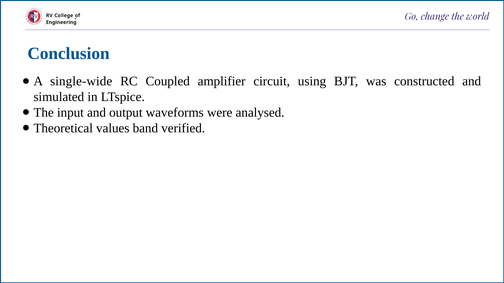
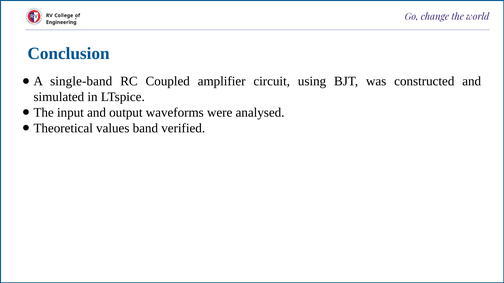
single-wide: single-wide -> single-band (81, 81)
